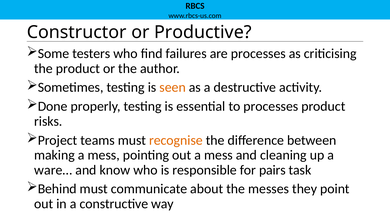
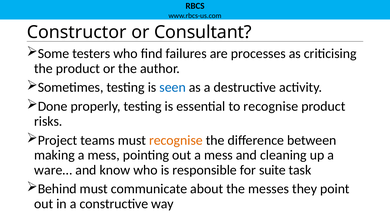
Productive: Productive -> Consultant (203, 32)
seen colour: orange -> blue (173, 88)
to processes: processes -> recognise (271, 107)
pairs: pairs -> suite (272, 170)
